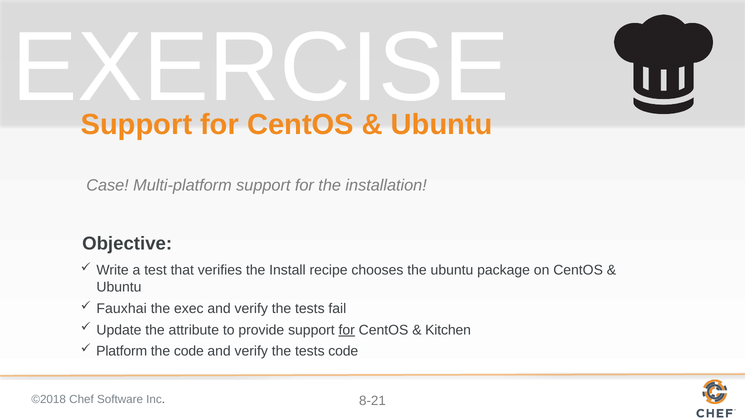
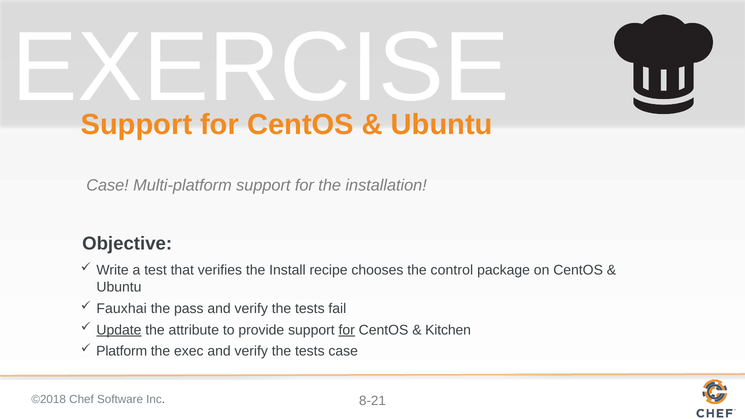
the ubuntu: ubuntu -> control (452, 270)
exec: exec -> pass (189, 309)
Update underline: none -> present (119, 330)
the code: code -> exec (189, 351)
tests code: code -> case (343, 351)
